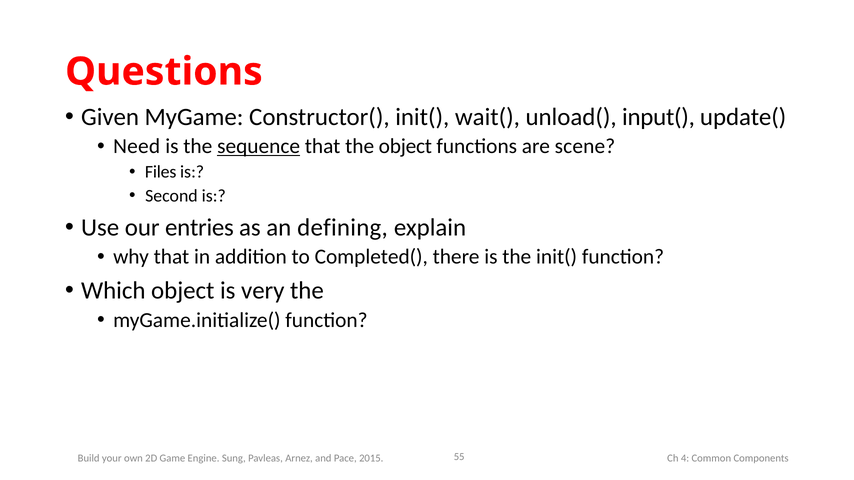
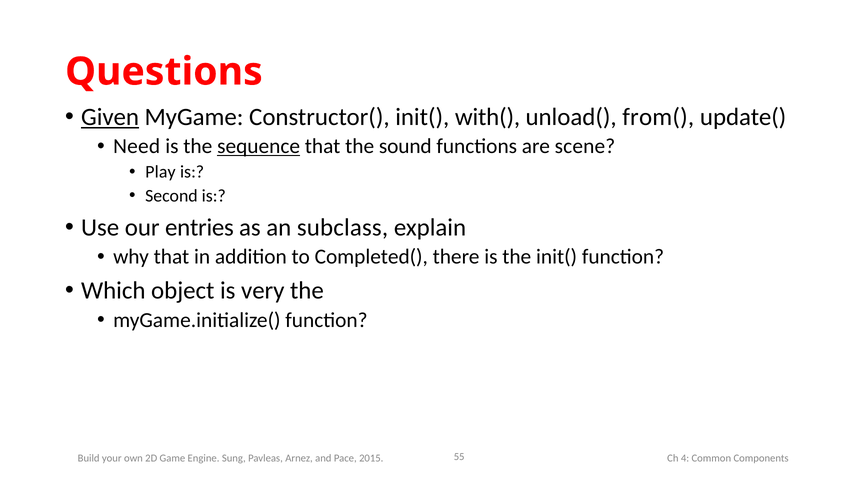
Given underline: none -> present (110, 117)
wait(: wait( -> with( (488, 117)
input(: input( -> from( (658, 117)
the object: object -> sound (405, 147)
Files: Files -> Play (160, 172)
defining: defining -> subclass (343, 228)
